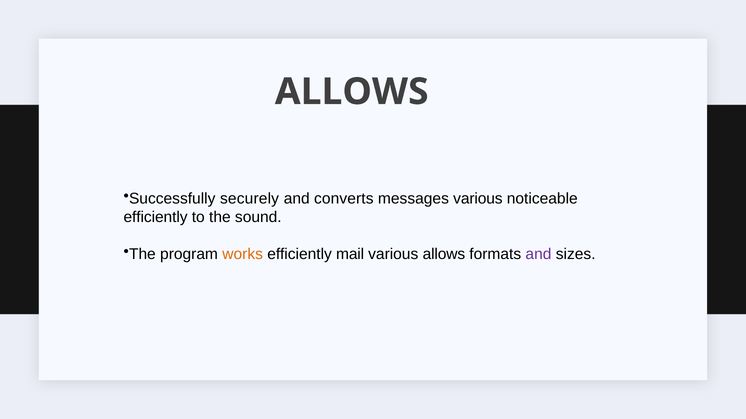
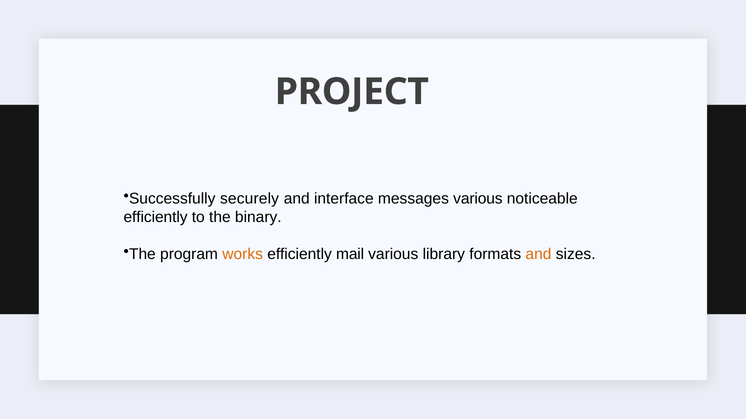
ALLOWS: ALLOWS -> PROJECT (352, 92)
converts: converts -> interface (344, 199)
sound: sound -> binary (258, 217)
various allows: allows -> library (444, 255)
and colour: purple -> orange (538, 255)
